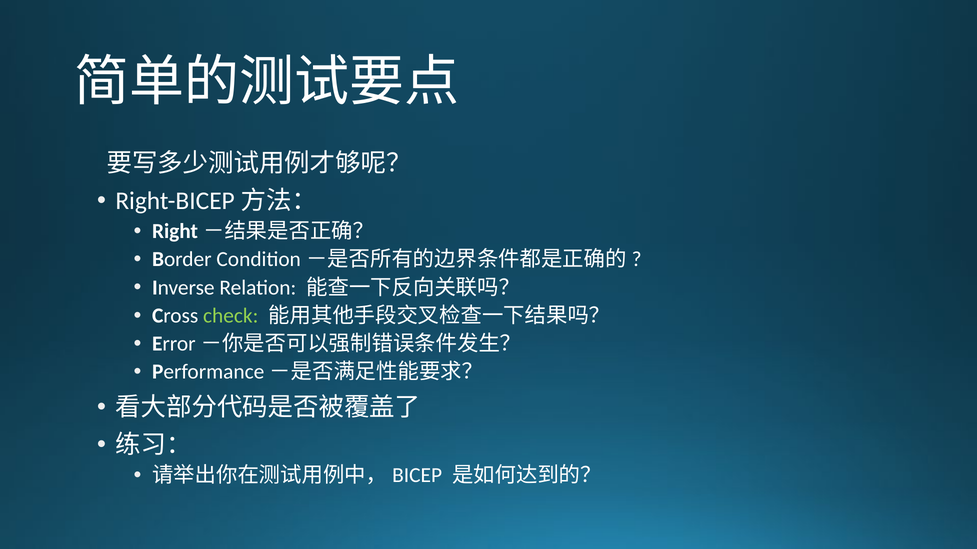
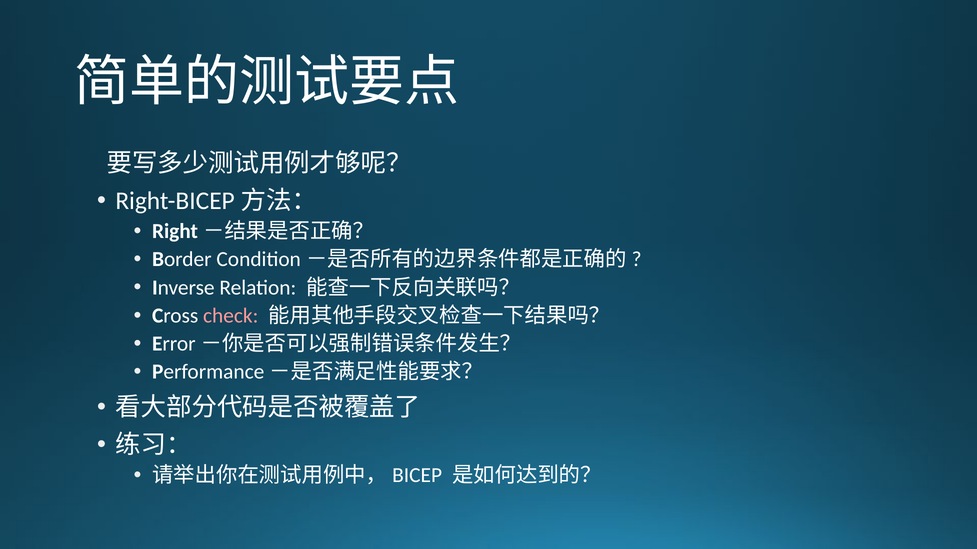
check colour: light green -> pink (231, 316)
